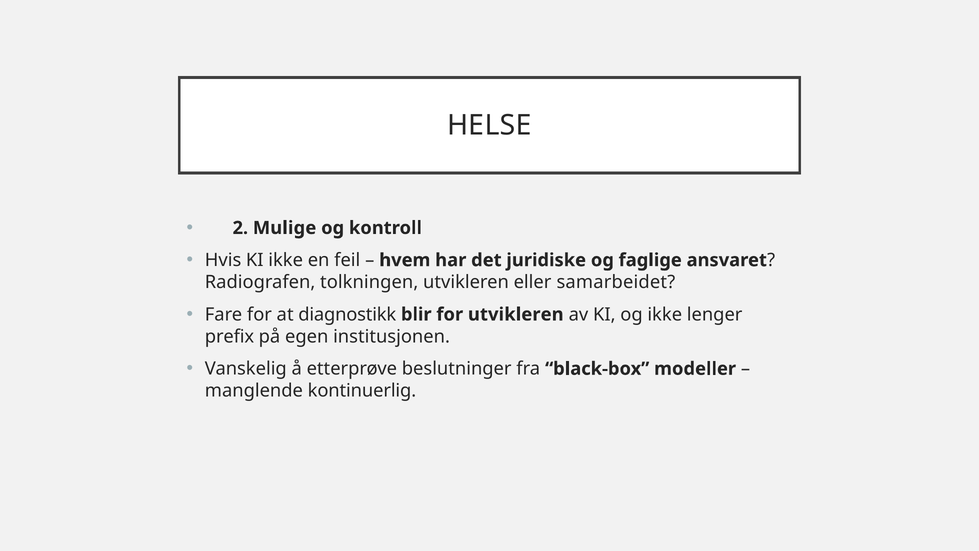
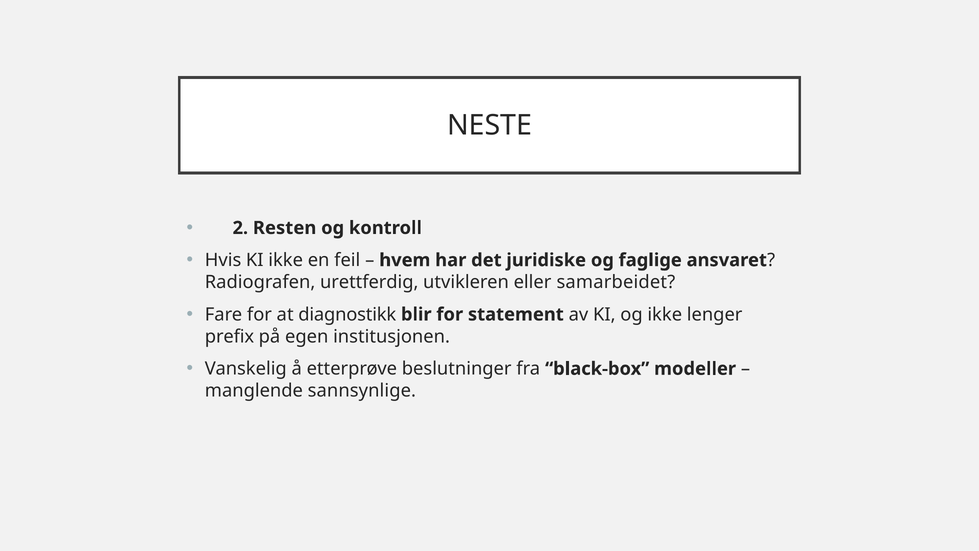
HELSE: HELSE -> NESTE (489, 125)
Mulige: Mulige -> Resten (285, 228)
tolkningen: tolkningen -> urettferdig (369, 282)
for utvikleren: utvikleren -> statement (516, 314)
kontinuerlig: kontinuerlig -> sannsynlige (362, 391)
